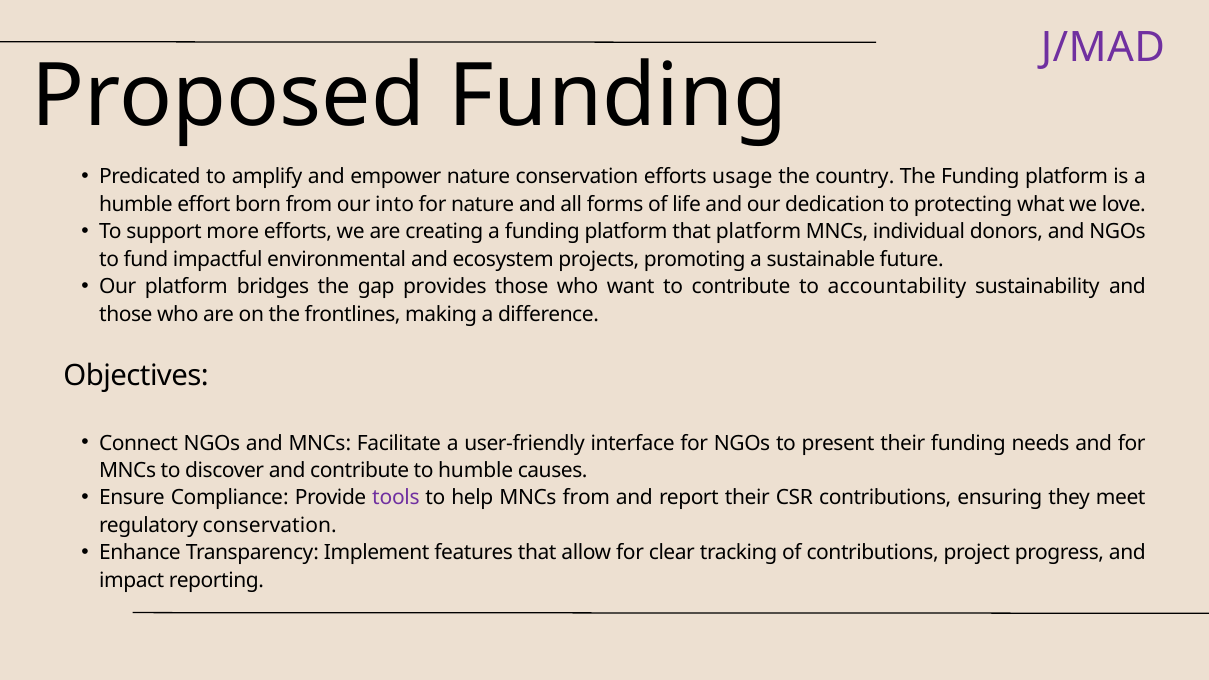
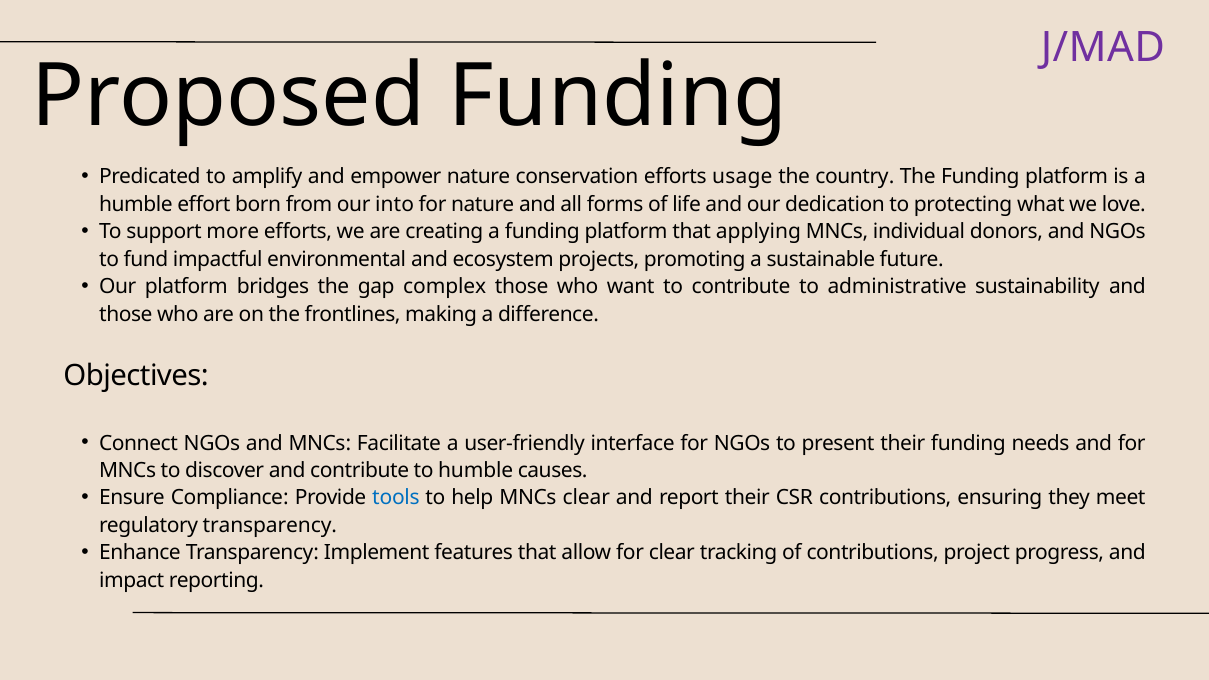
that platform: platform -> applying (758, 232)
provides: provides -> complex (445, 287)
accountability: accountability -> administrative (897, 287)
tools colour: purple -> blue (396, 498)
MNCs from: from -> clear (586, 498)
regulatory conservation: conservation -> transparency (270, 526)
